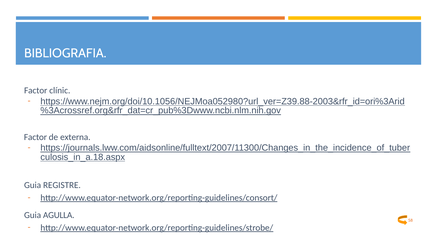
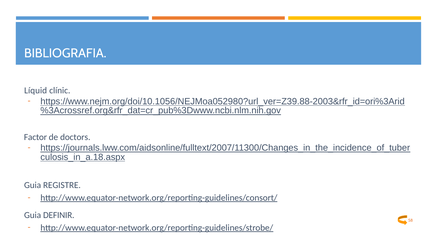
Factor: Factor -> Líquid (36, 90)
externa: externa -> doctors (75, 137)
AGULLA: AGULLA -> DEFINIR (59, 215)
